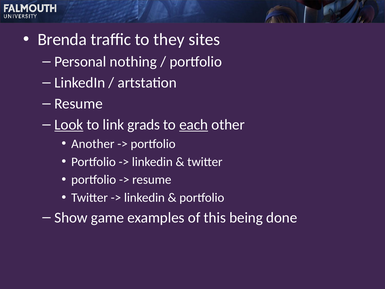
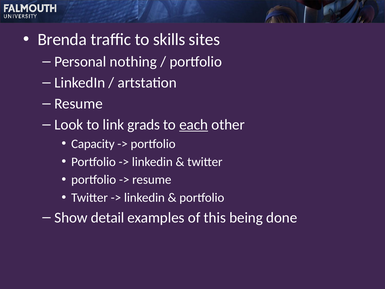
they: they -> skills (169, 40)
Look underline: present -> none (69, 125)
Another: Another -> Capacity (93, 144)
game: game -> detail (108, 217)
